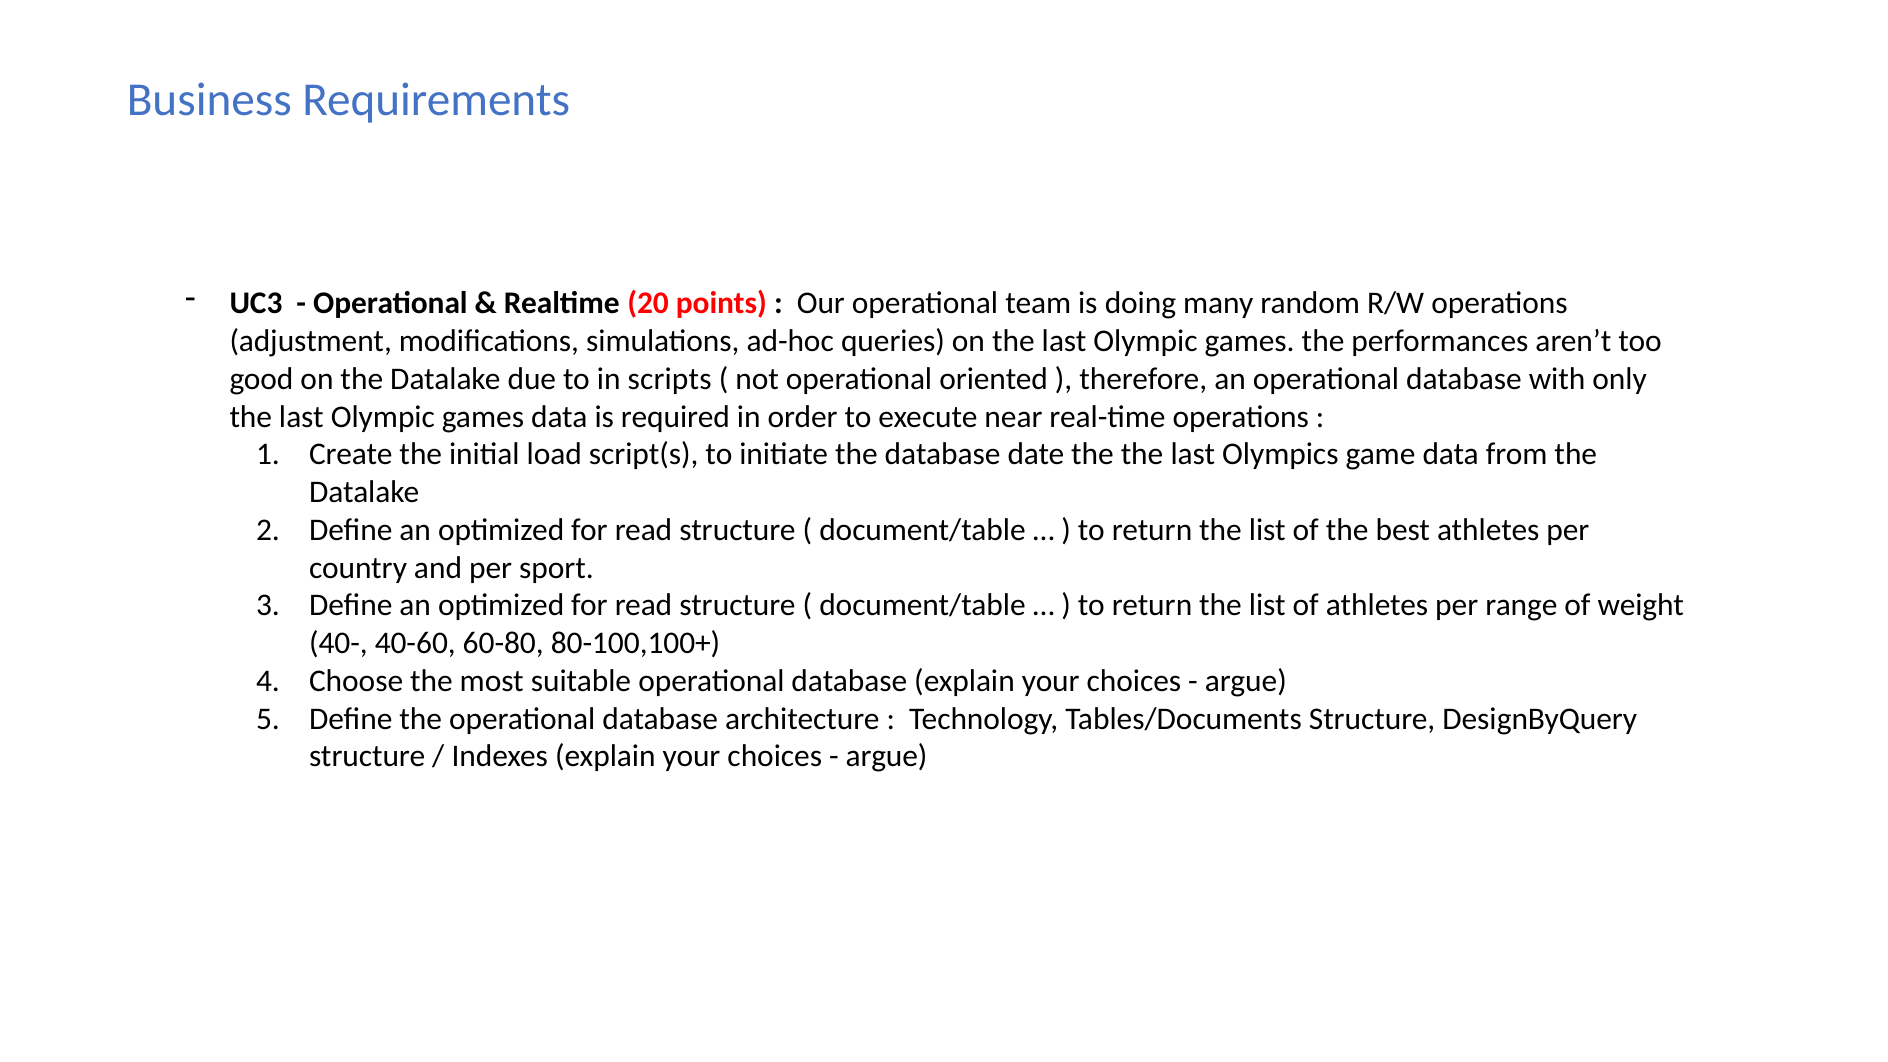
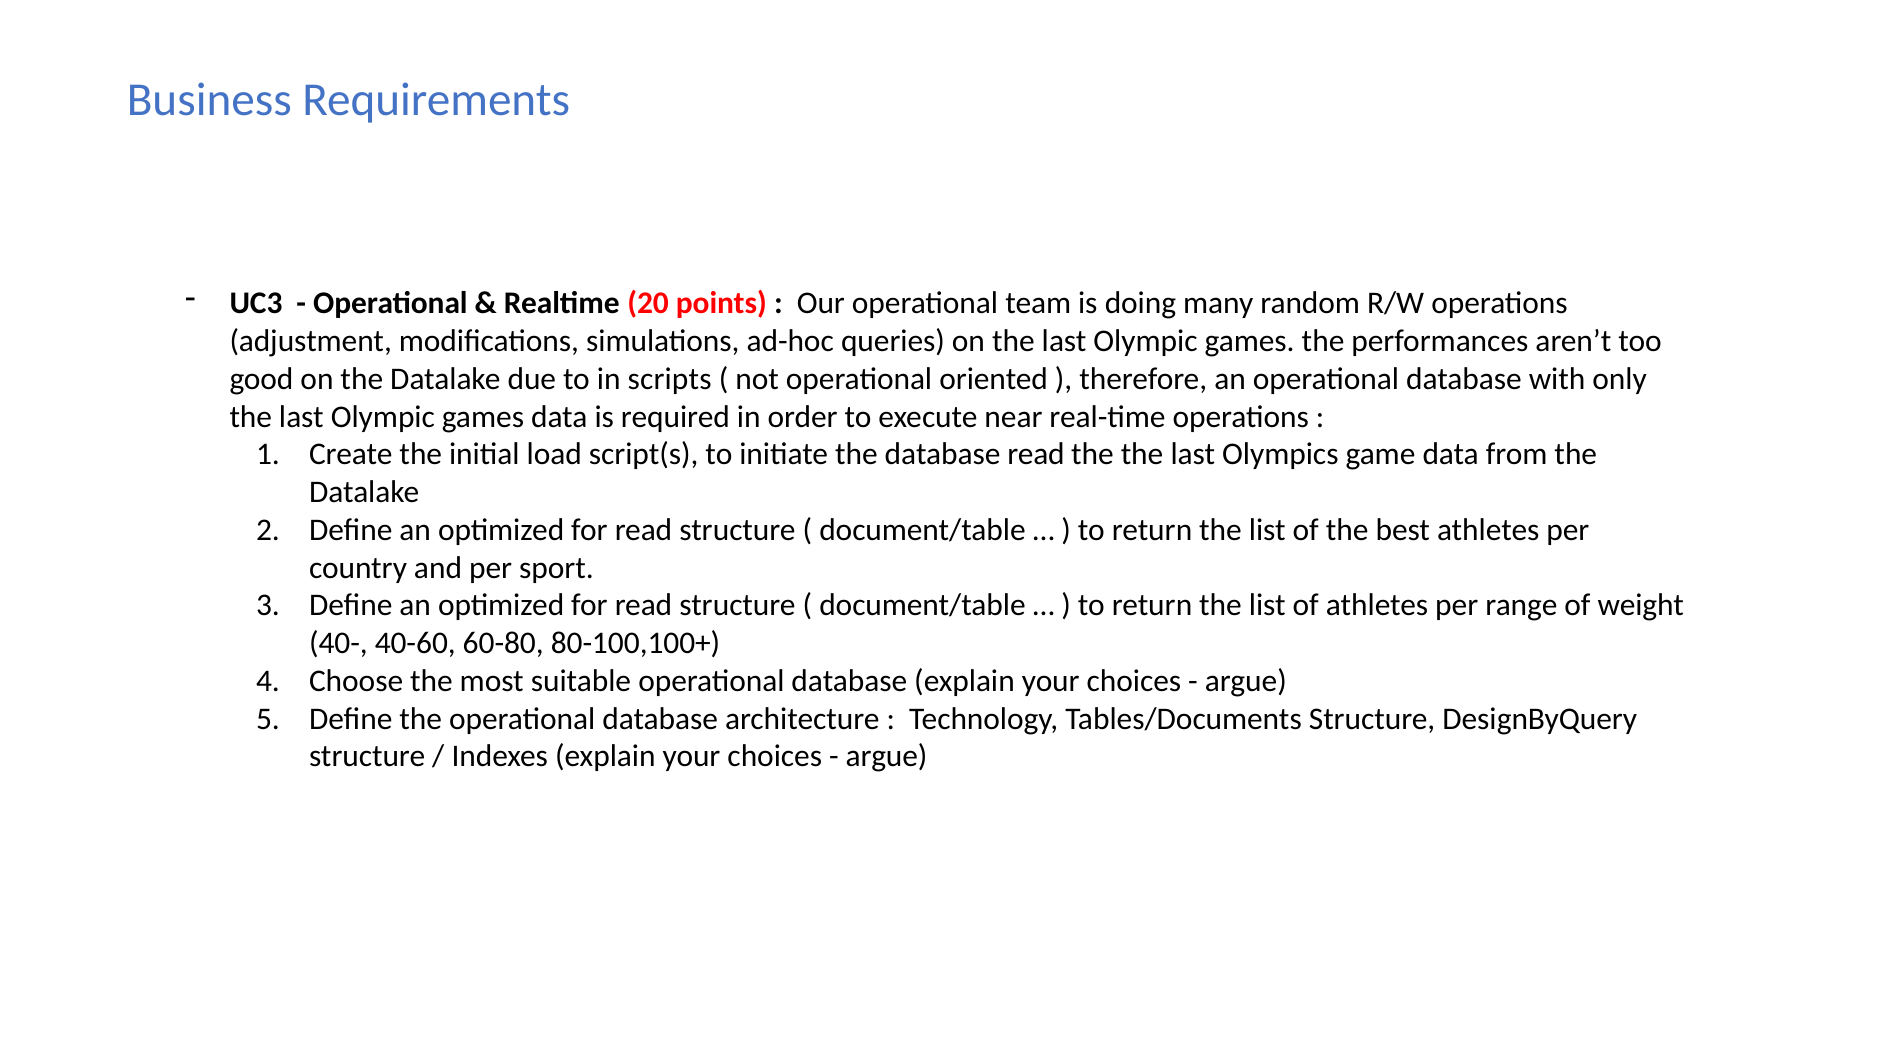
database date: date -> read (1036, 455)
